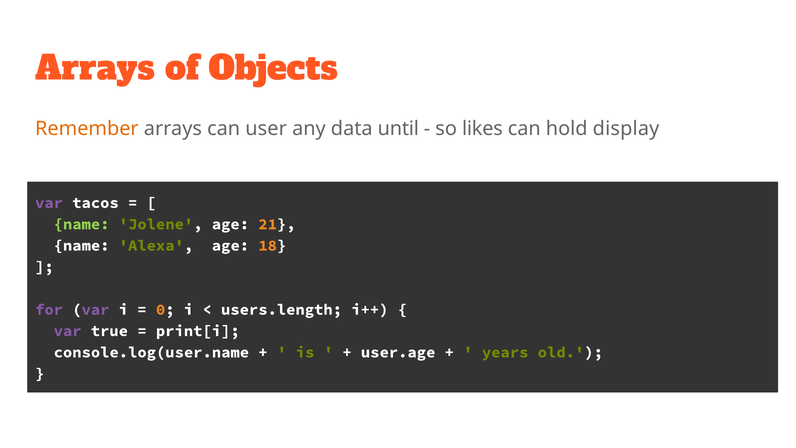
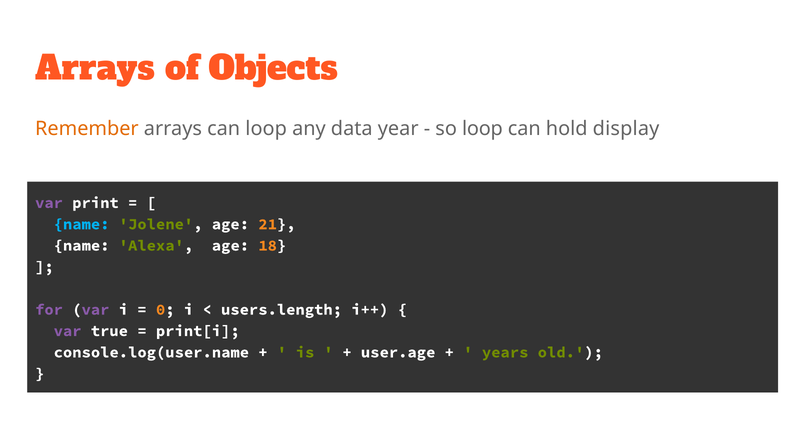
can user: user -> loop (266, 129)
until: until -> year (398, 129)
so likes: likes -> loop (482, 129)
tacos: tacos -> print (95, 203)
name colour: light green -> light blue (82, 224)
